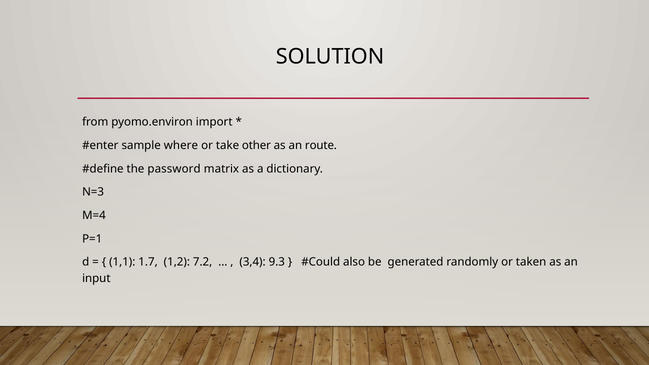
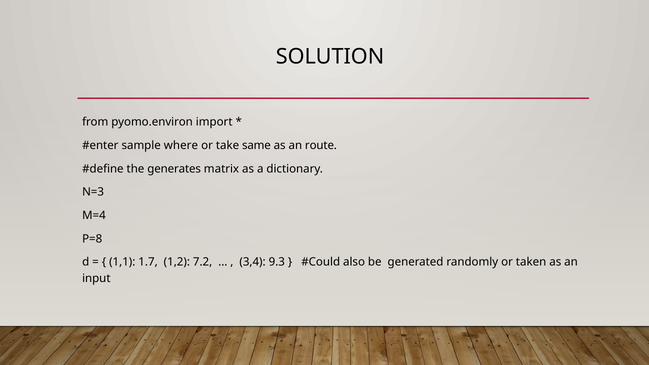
other: other -> same (256, 146)
password: password -> generates (174, 169)
P=1: P=1 -> P=8 (92, 239)
